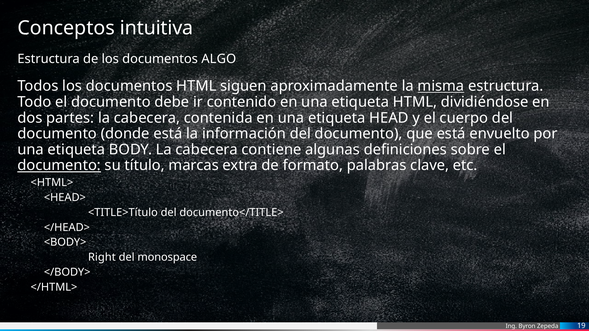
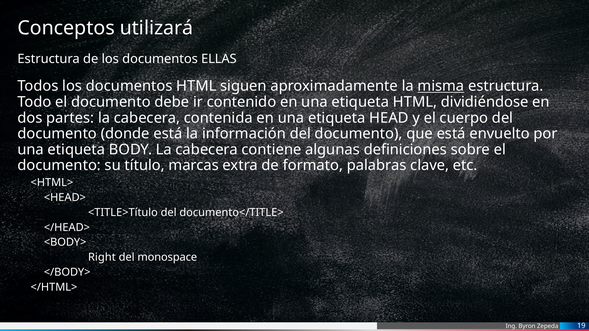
intuitiva: intuitiva -> utilizará (157, 28)
ALGO: ALGO -> ELLAS (219, 59)
documento underline: present -> none (59, 166)
